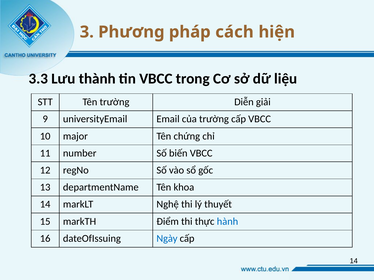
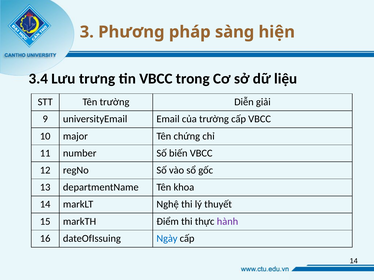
cách: cách -> sàng (235, 32)
3.3: 3.3 -> 3.4 (38, 79)
thành: thành -> trưng (97, 79)
hành colour: blue -> purple (227, 222)
